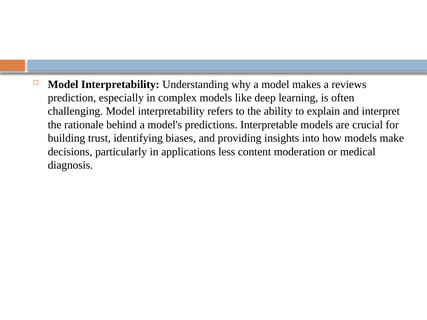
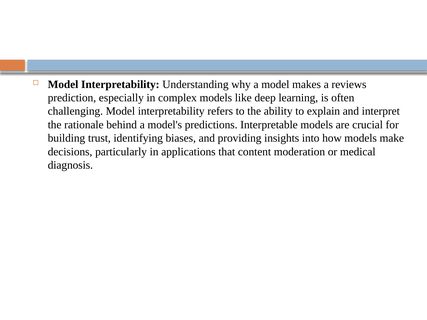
less: less -> that (227, 152)
